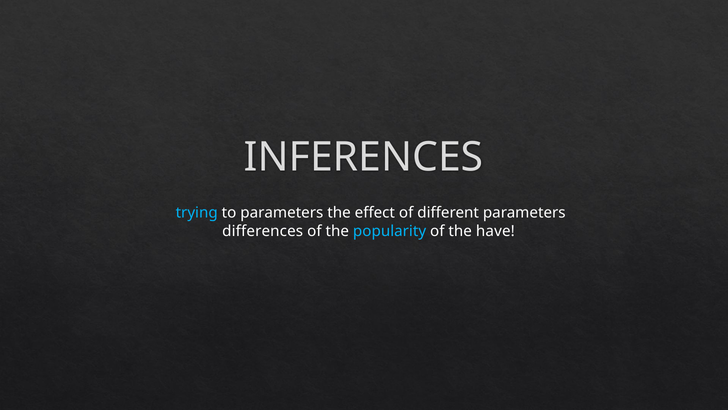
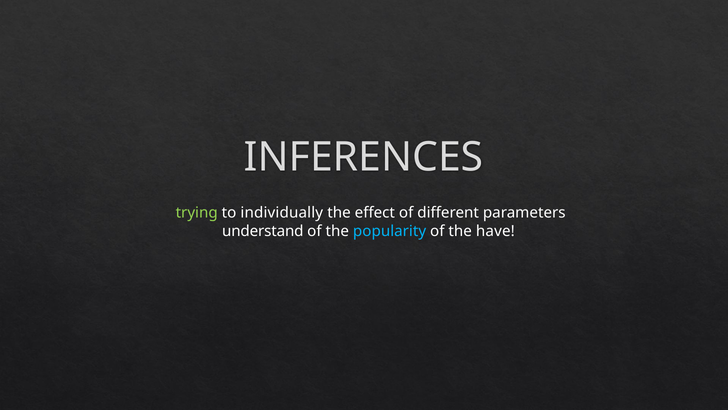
trying colour: light blue -> light green (197, 213)
to parameters: parameters -> individually (282, 213)
differences: differences -> understand (263, 231)
